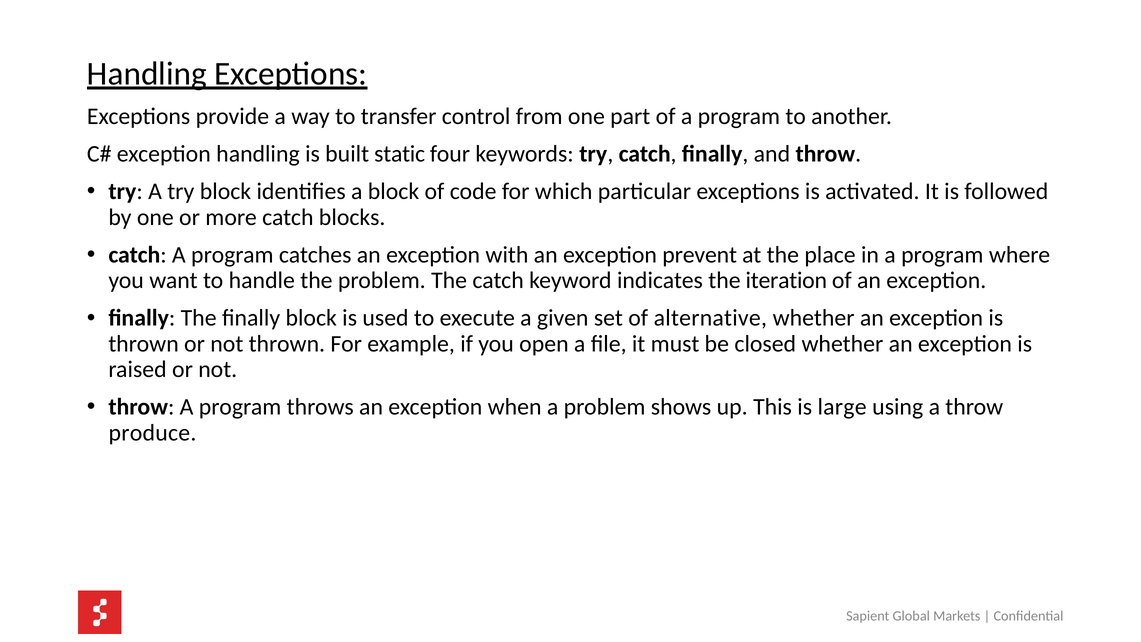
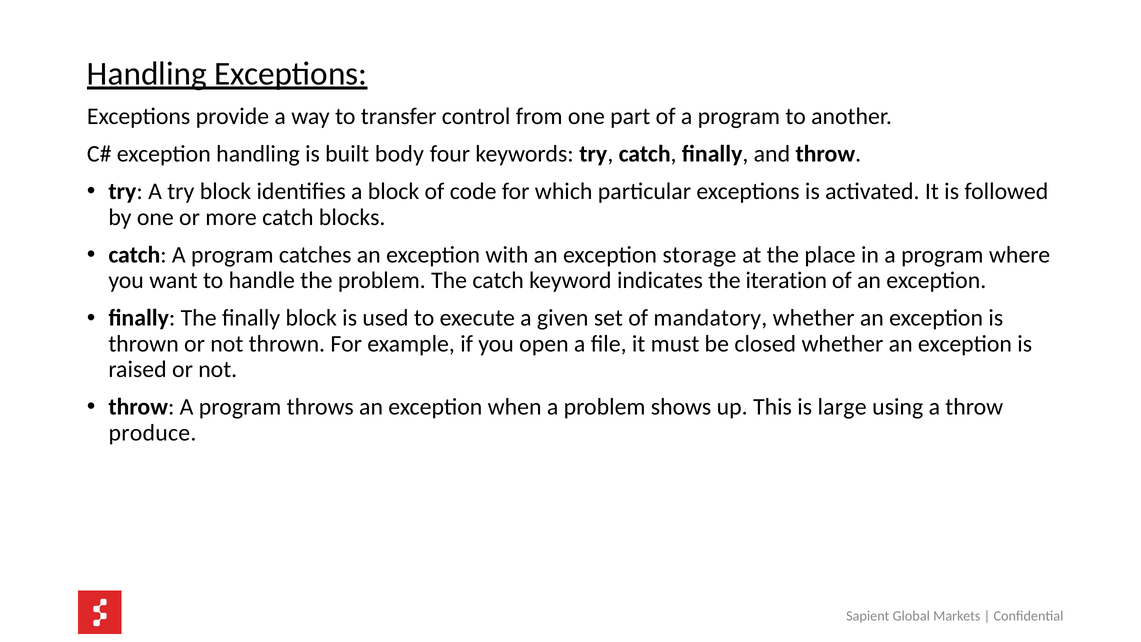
static: static -> body (399, 154)
prevent: prevent -> storage (699, 255)
alternative: alternative -> mandatory (710, 318)
